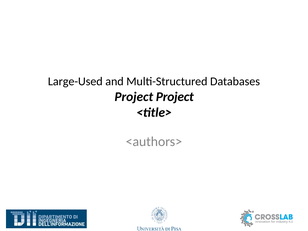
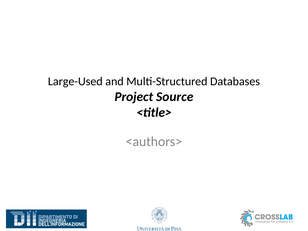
Project Project: Project -> Source (175, 97)
